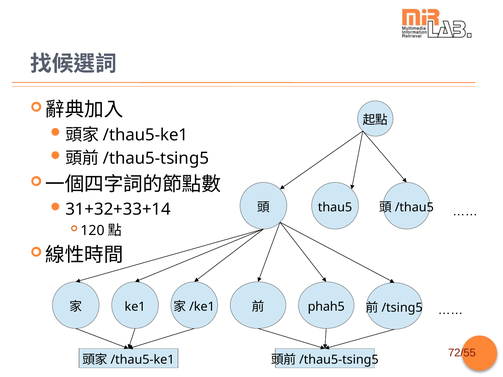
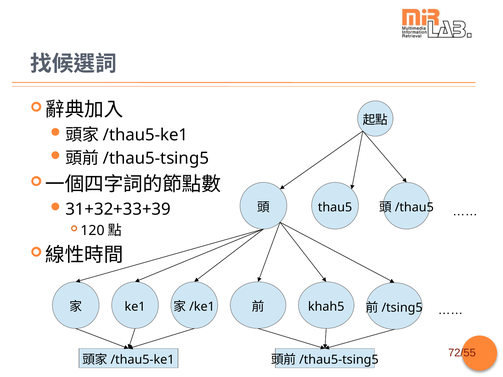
31+32+33+14: 31+32+33+14 -> 31+32+33+39 (118, 210)
phah5: phah5 -> khah5 (326, 307)
